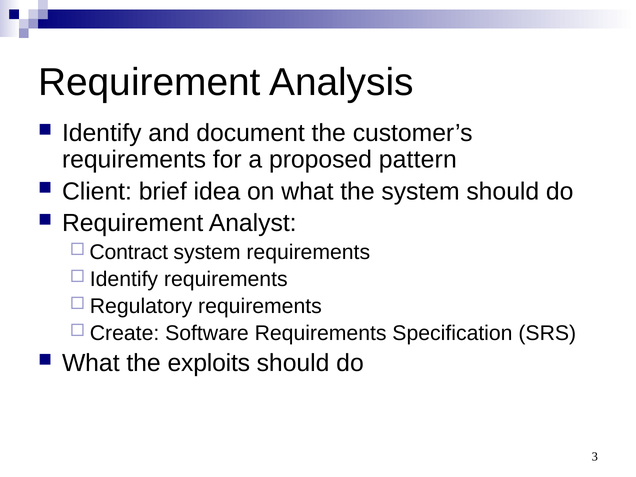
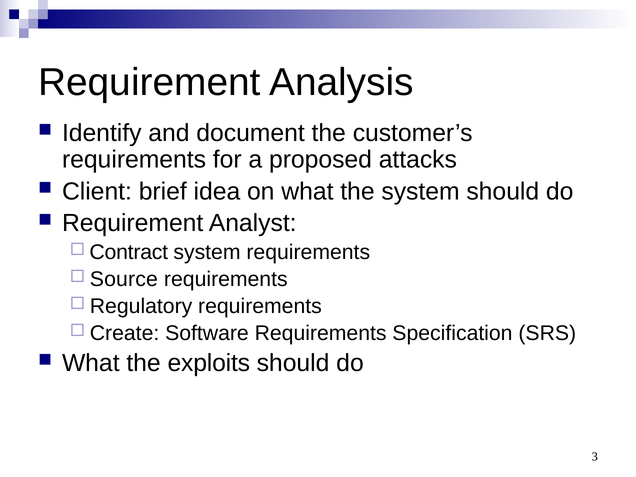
pattern: pattern -> attacks (418, 160)
Identify: Identify -> Source (124, 279)
